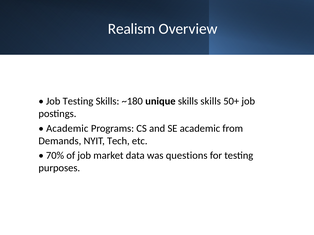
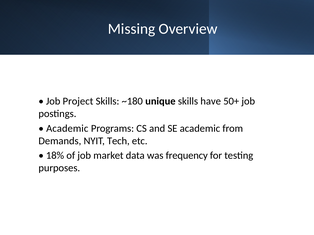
Realism: Realism -> Missing (132, 29)
Job Testing: Testing -> Project (78, 101)
skills skills: skills -> have (211, 101)
70%: 70% -> 18% (55, 156)
questions: questions -> frequency (187, 156)
